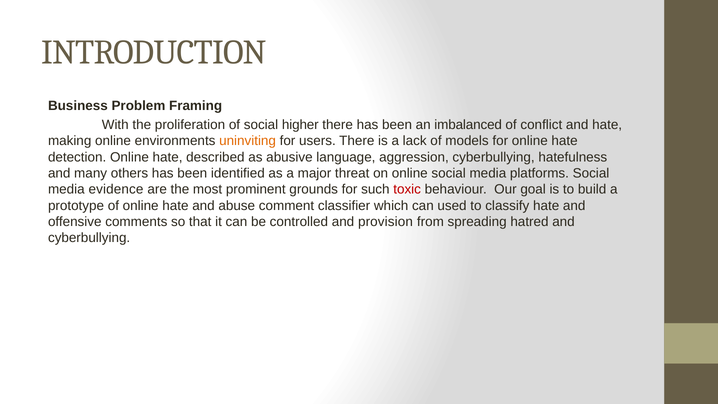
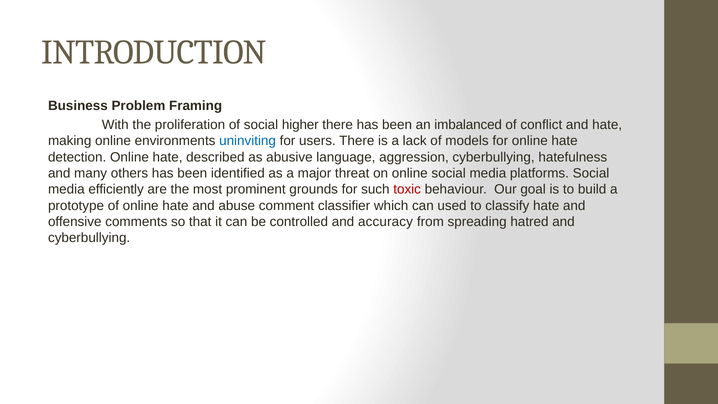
uninviting colour: orange -> blue (248, 141)
evidence: evidence -> efficiently (116, 189)
provision: provision -> accuracy (385, 222)
